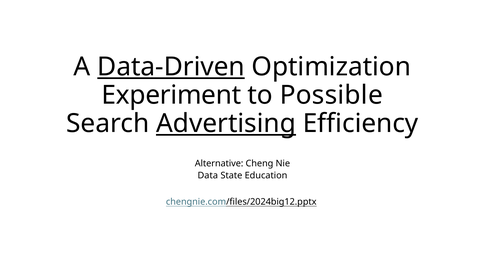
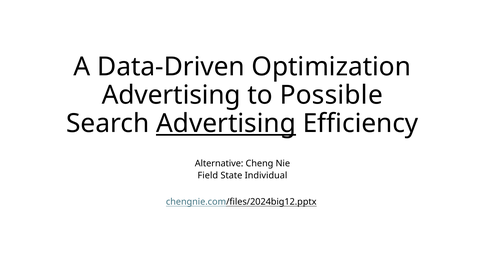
Data-Driven underline: present -> none (171, 67)
Experiment: Experiment -> Advertising (171, 95)
Data: Data -> Field (208, 175)
Education: Education -> Individual (266, 175)
